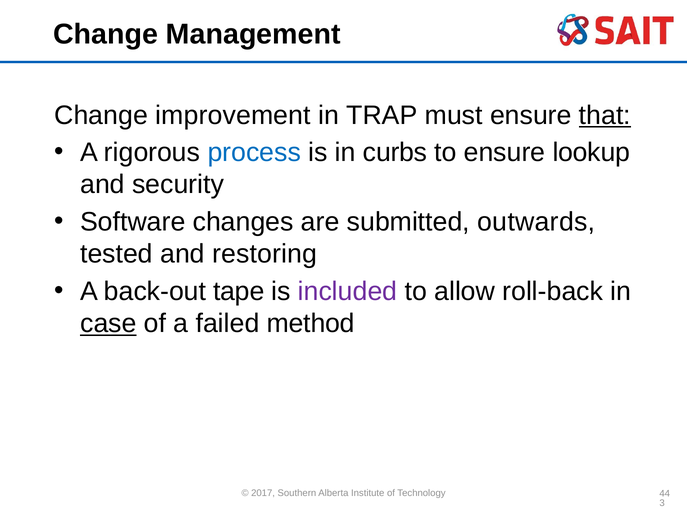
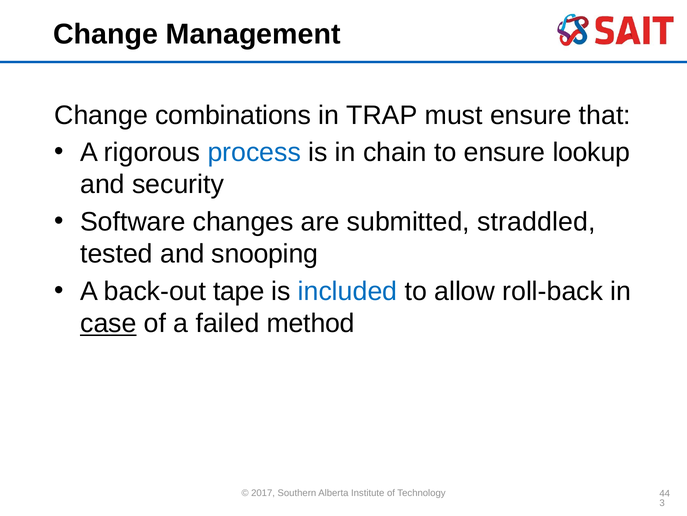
improvement: improvement -> combinations (233, 115)
that underline: present -> none (605, 115)
curbs: curbs -> chain (395, 152)
outwards: outwards -> straddled (536, 222)
restoring: restoring -> snooping (265, 254)
included colour: purple -> blue (348, 291)
